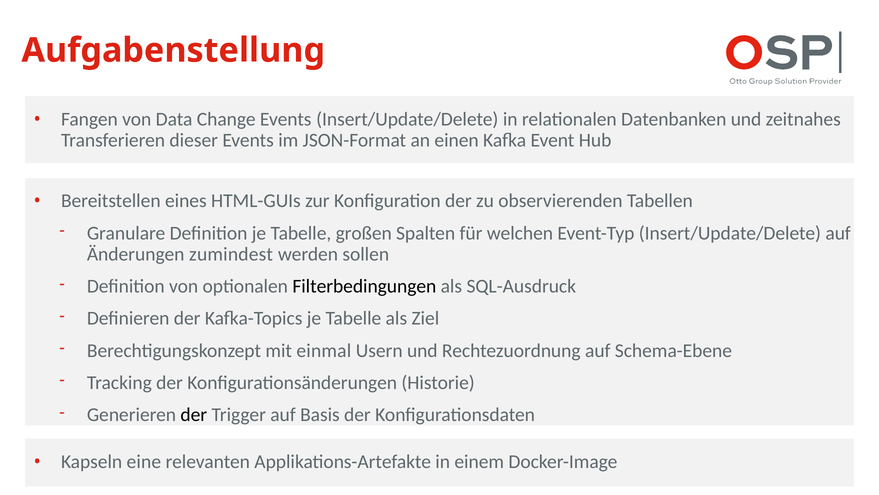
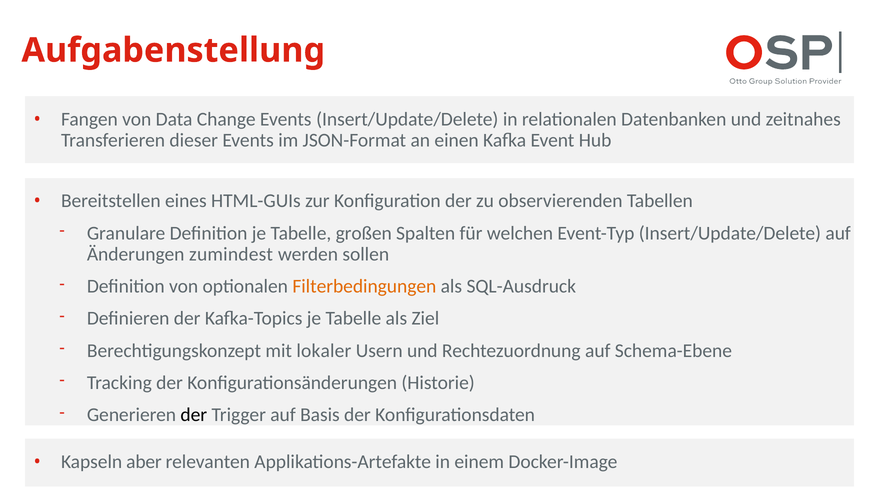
Filterbedingungen colour: black -> orange (364, 286)
einmal: einmal -> lokaler (324, 350)
eine: eine -> aber (144, 461)
